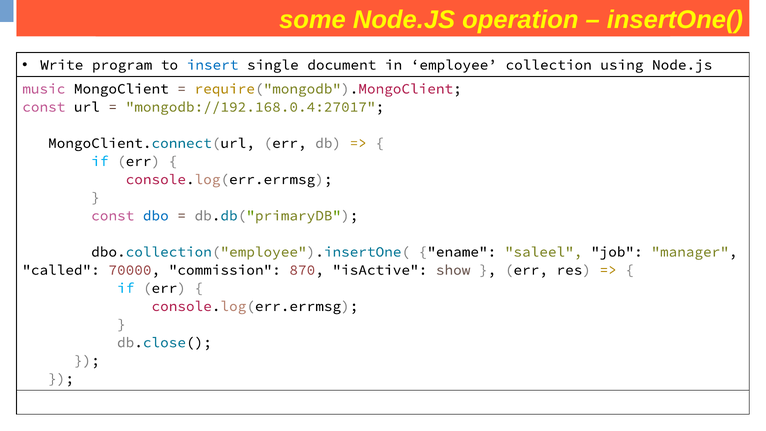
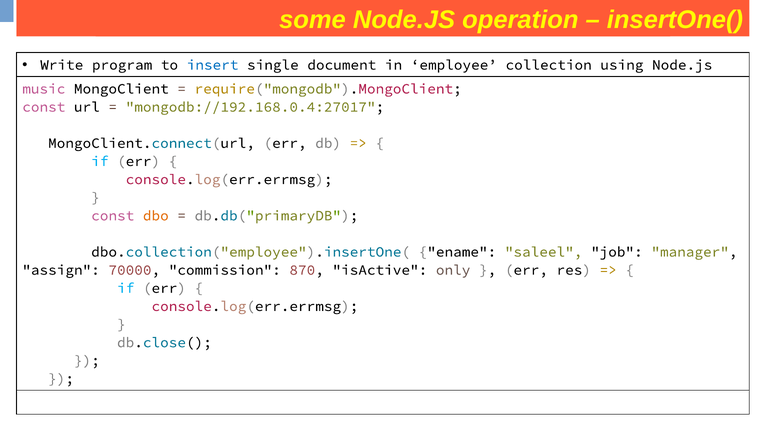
dbo colour: blue -> orange (156, 216)
called: called -> assign (61, 270)
show: show -> only (453, 270)
